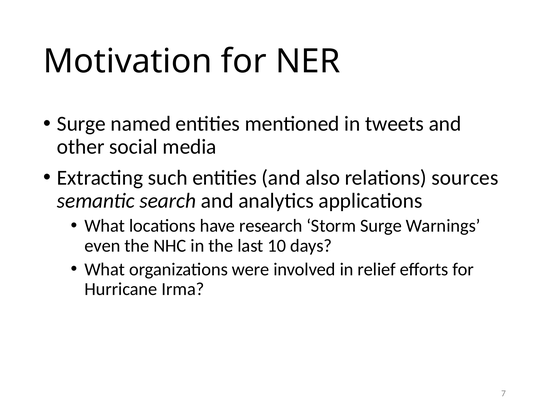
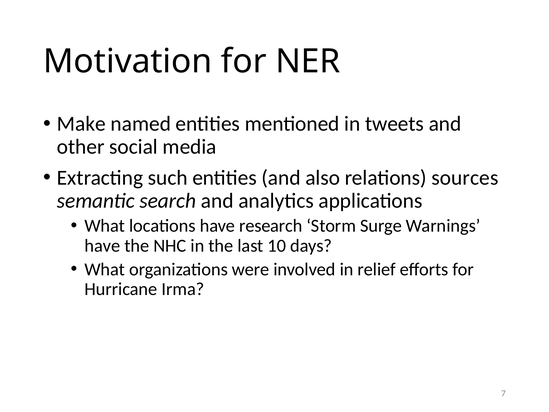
Surge: Surge -> Make (81, 124)
even: even -> have (102, 246)
